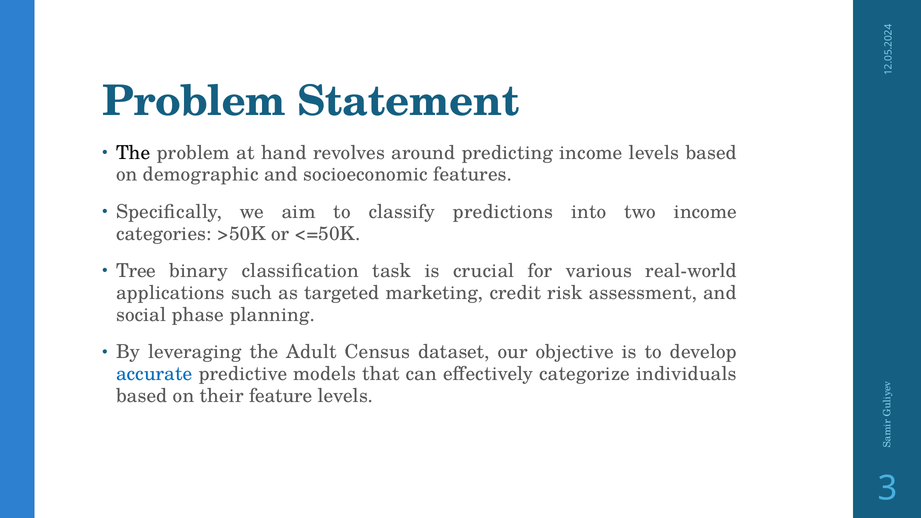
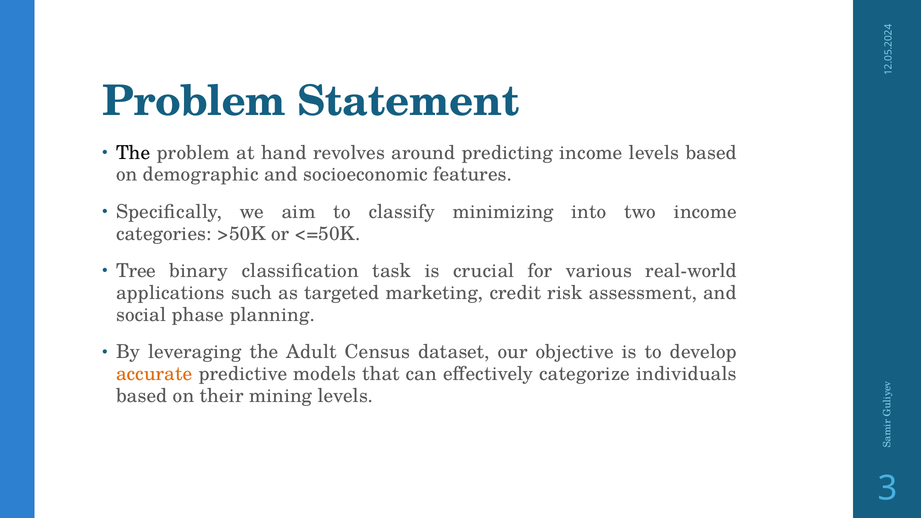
predictions: predictions -> minimizing (503, 212)
accurate colour: blue -> orange (154, 374)
feature: feature -> mining (281, 396)
